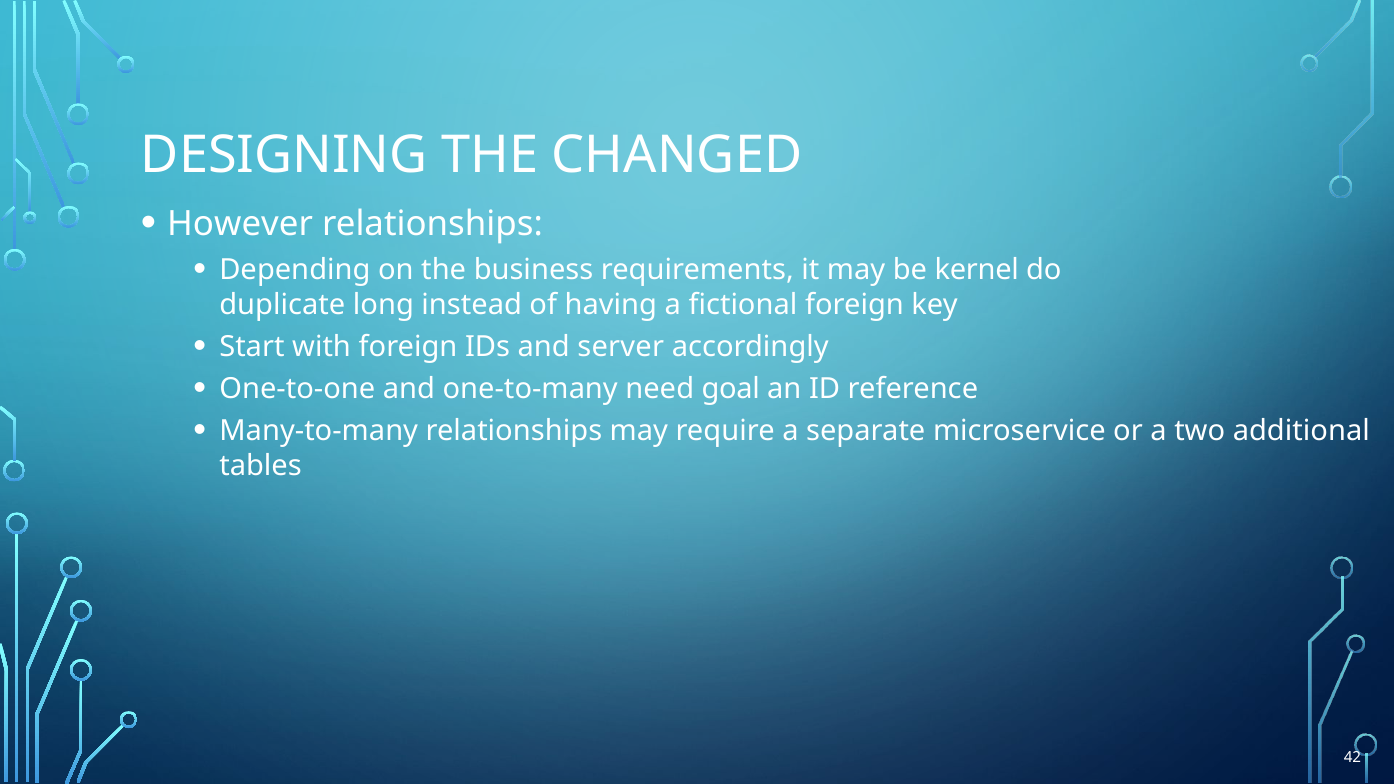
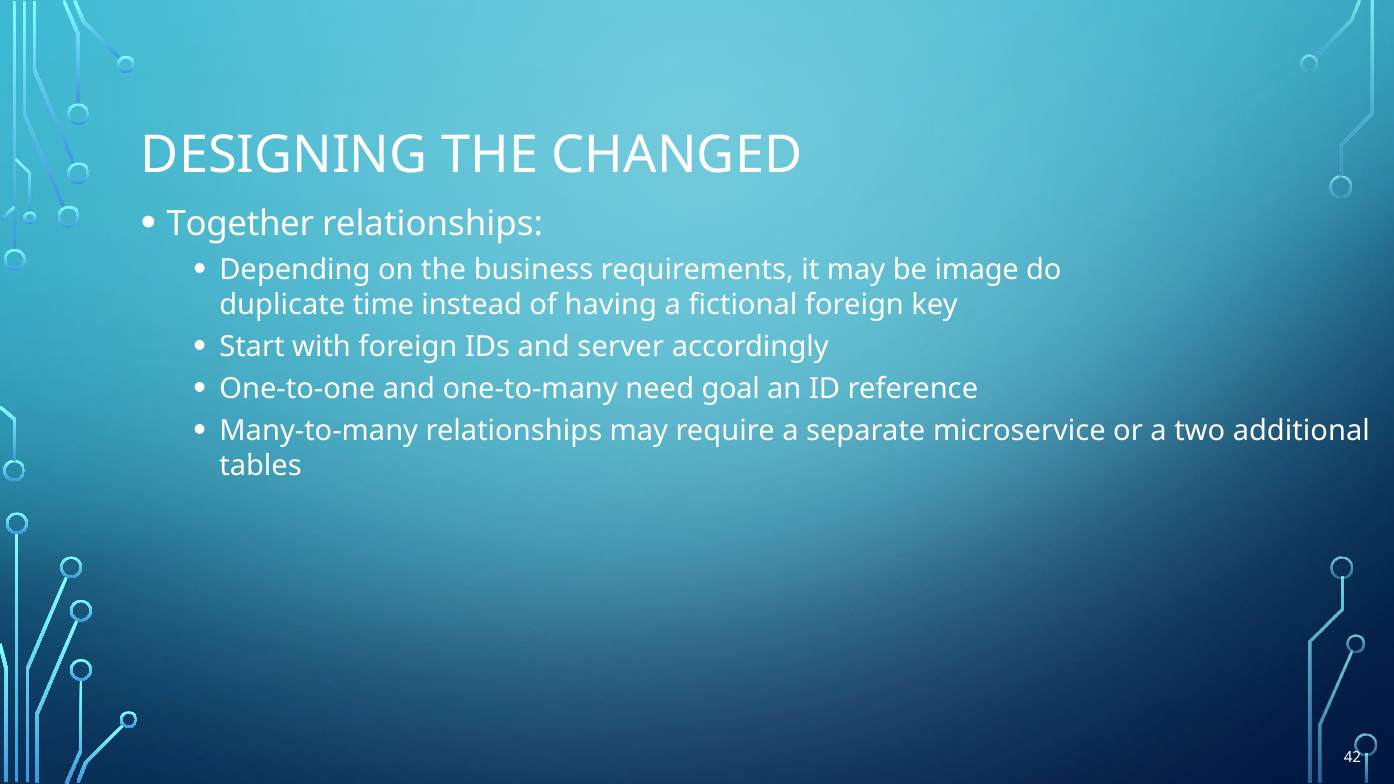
However: However -> Together (240, 224)
kernel: kernel -> image (977, 270)
long: long -> time (383, 305)
